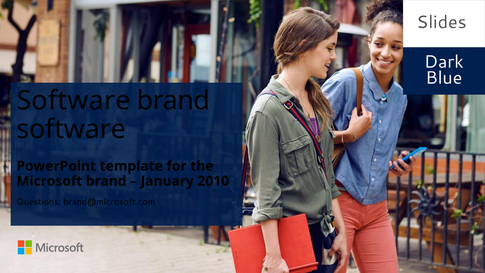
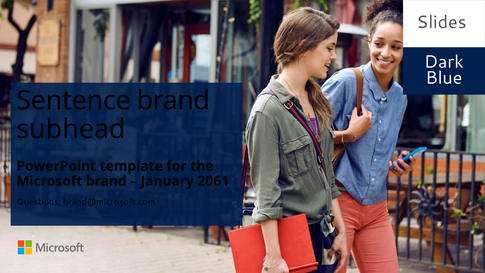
Software: Software -> Sentence (74, 100)
software: software -> subhead (71, 129)
2010: 2010 -> 2061 (213, 181)
